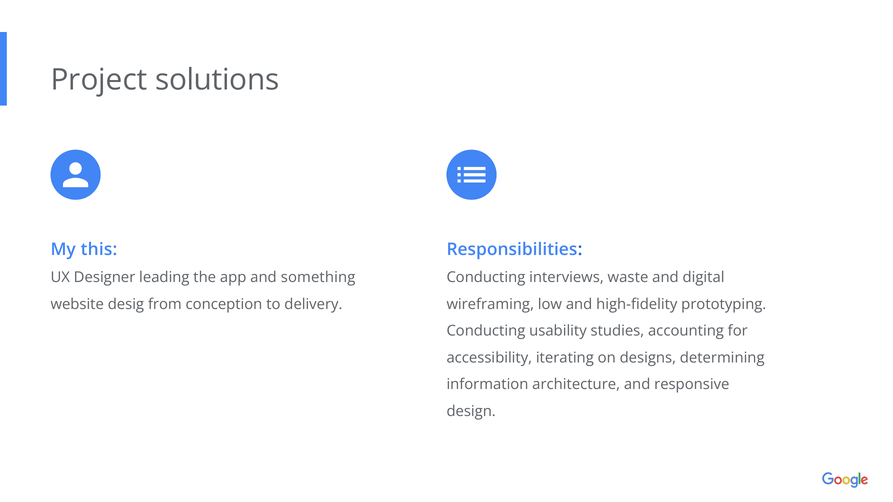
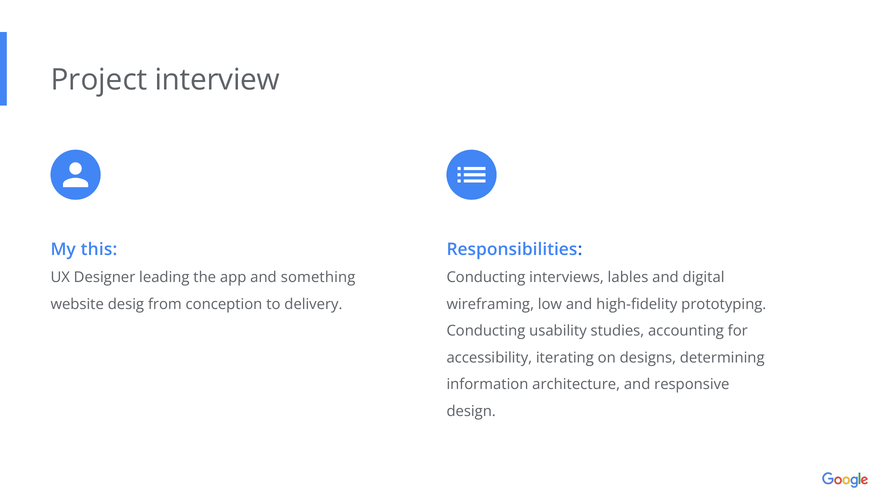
solutions: solutions -> interview (217, 80)
waste: waste -> lables (628, 278)
